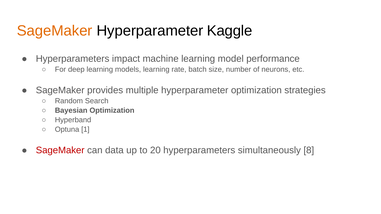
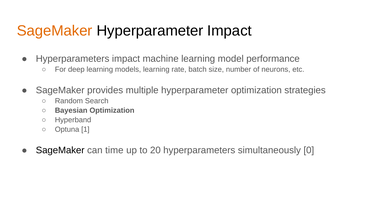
Hyperparameter Kaggle: Kaggle -> Impact (229, 31)
SageMaker colour: red -> black (60, 150)
data: data -> time (114, 150)
8: 8 -> 0 (309, 150)
